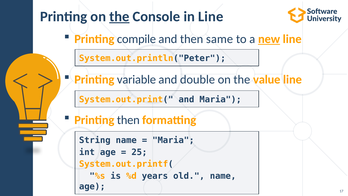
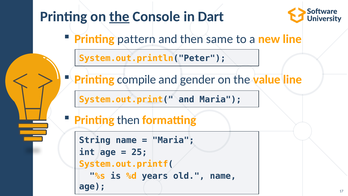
in Line: Line -> Dart (211, 16)
compile: compile -> pattern (136, 39)
new underline: present -> none (269, 39)
variable: variable -> compile (136, 80)
double: double -> gender (198, 80)
